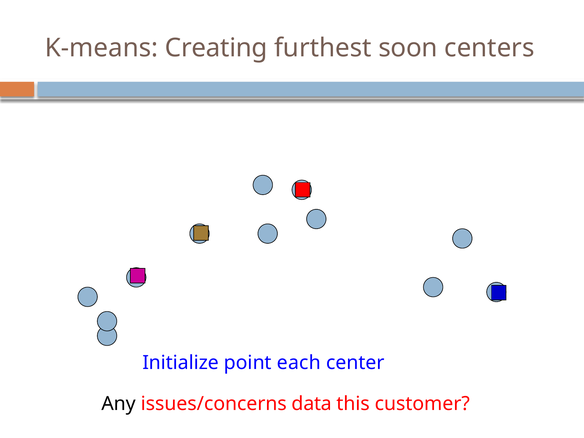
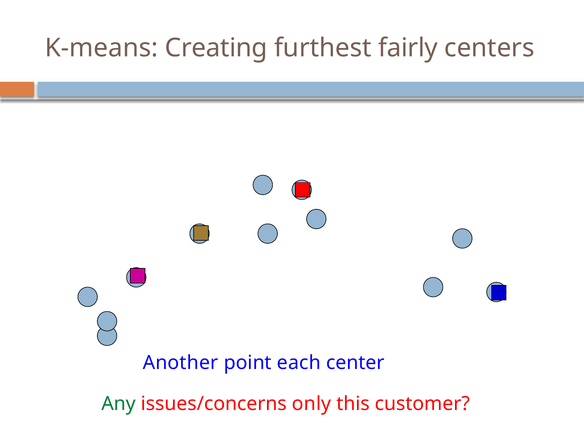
soon: soon -> fairly (408, 48)
Initialize: Initialize -> Another (181, 363)
Any colour: black -> green (119, 404)
data: data -> only (312, 404)
